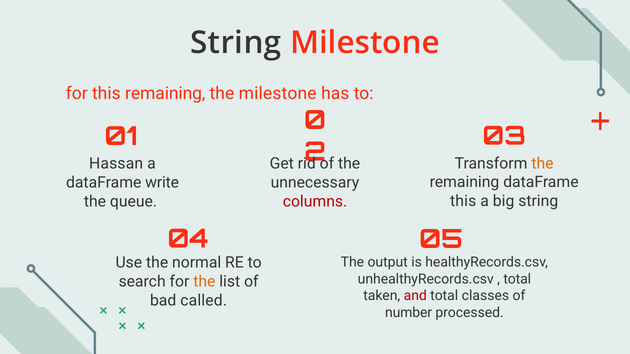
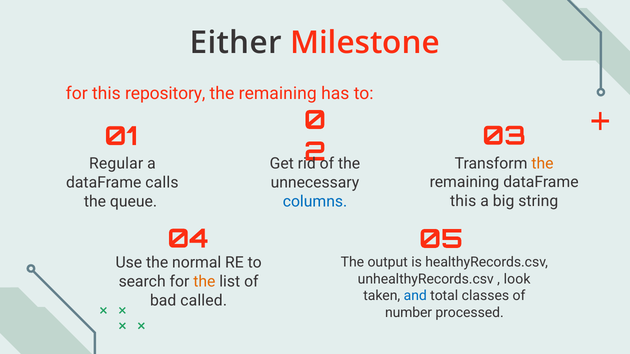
String: String -> Either (236, 43)
this remaining: remaining -> repository (165, 93)
milestone: milestone -> remaining (278, 93)
Hassan: Hassan -> Regular (116, 164)
write: write -> calls (162, 183)
columns colour: red -> blue (315, 202)
total: total -> look (517, 279)
and colour: red -> blue (415, 296)
